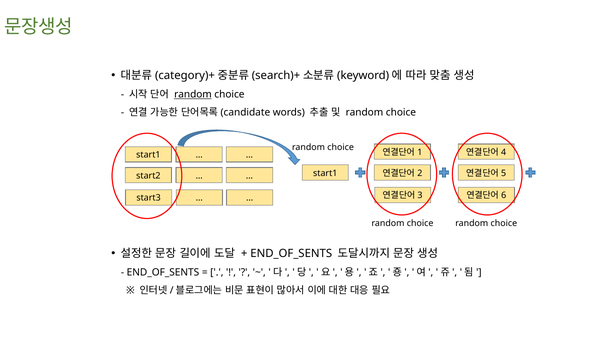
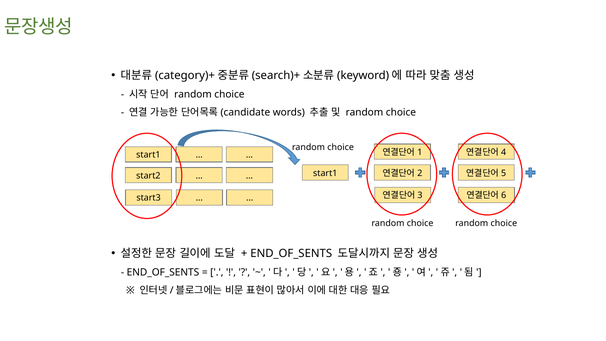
random underline: present -> none (193, 94)
